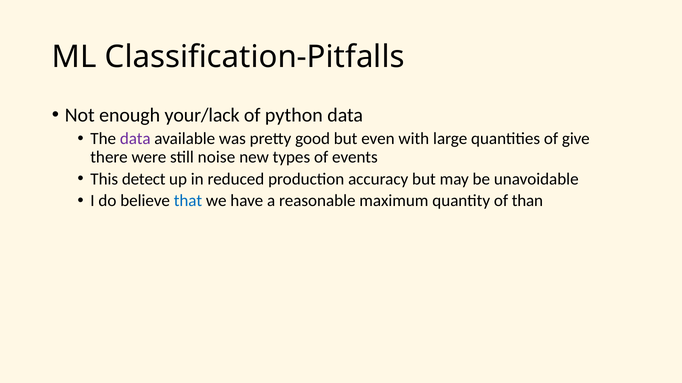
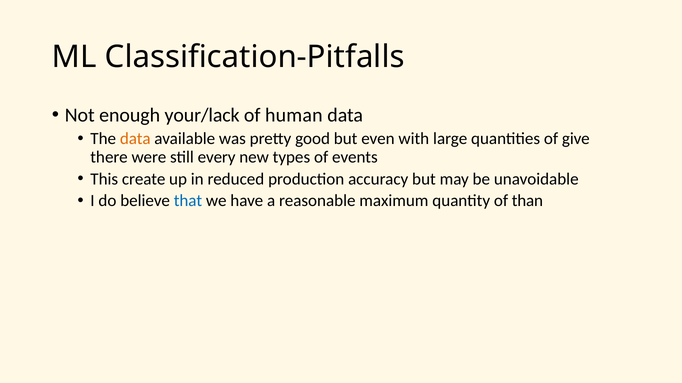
python: python -> human (294, 115)
data colour: purple -> orange (135, 139)
noise: noise -> every (217, 157)
detect: detect -> create (144, 179)
